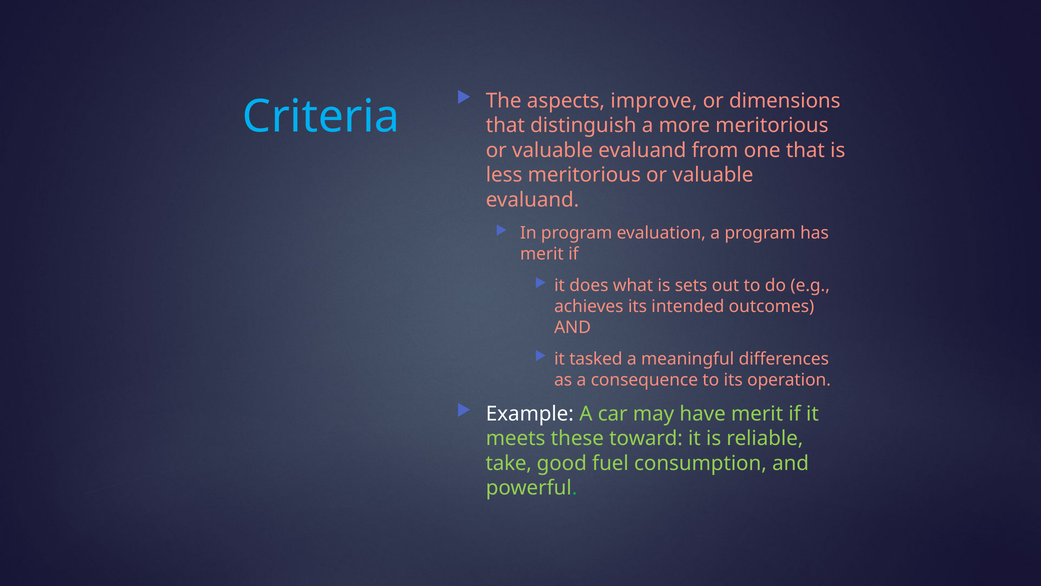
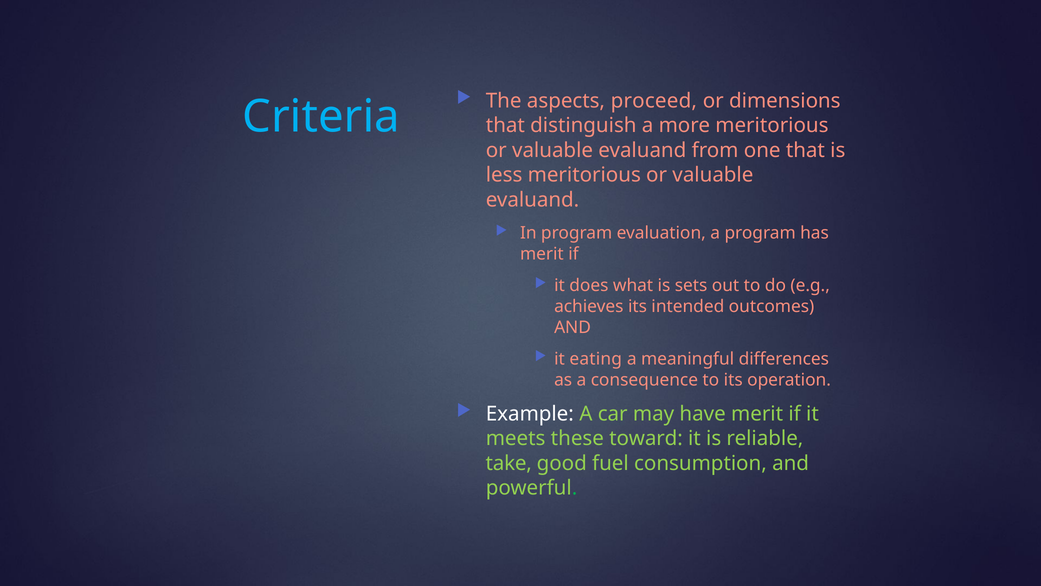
improve: improve -> proceed (654, 101)
tasked: tasked -> eating (596, 359)
